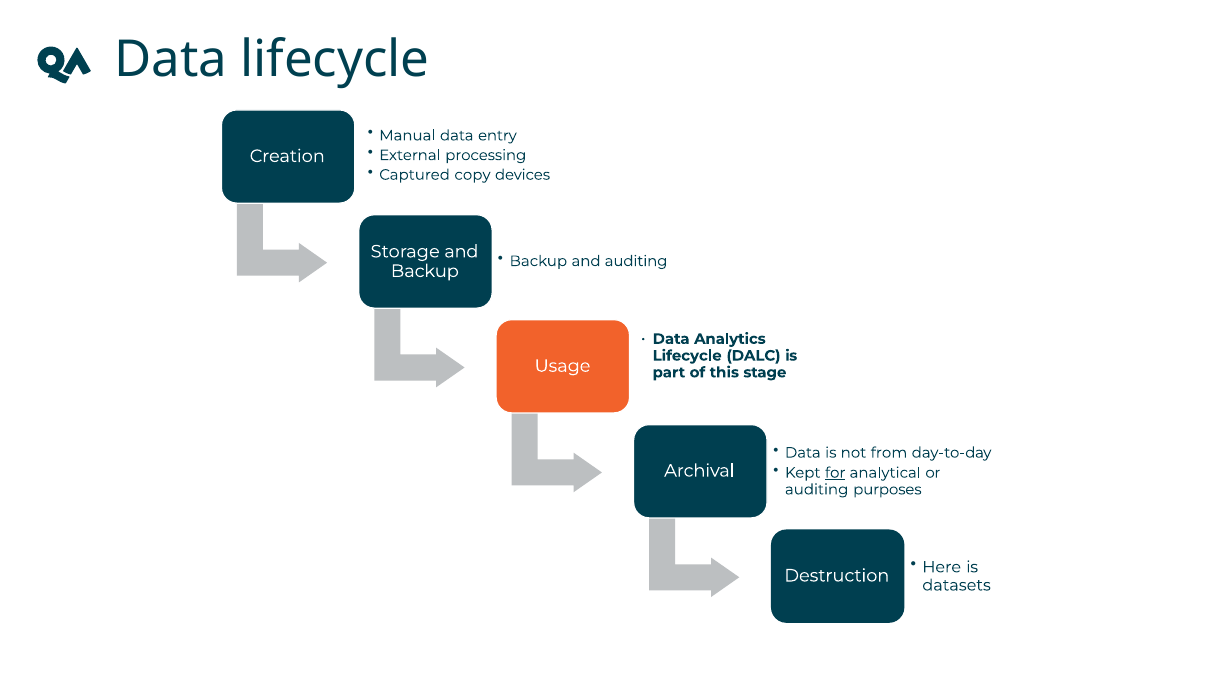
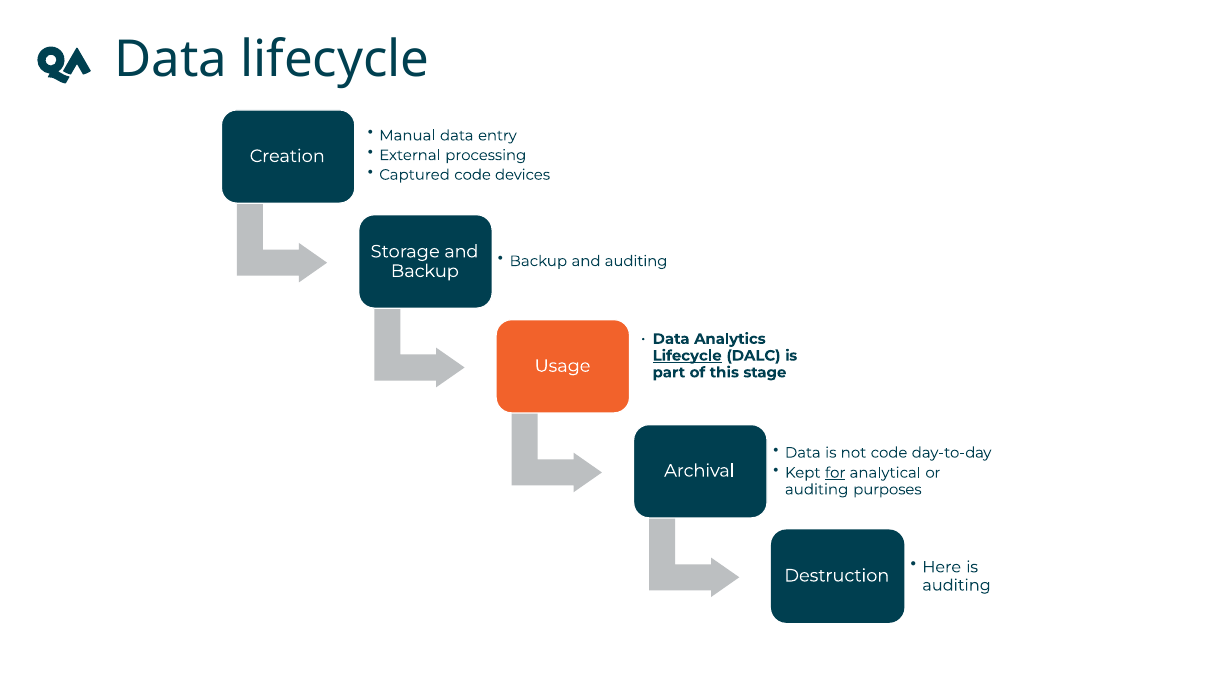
Captured copy: copy -> code (473, 175)
Lifecycle underline: none -> present (687, 356)
not from: from -> code (889, 453)
datasets: datasets -> auditing (957, 586)
